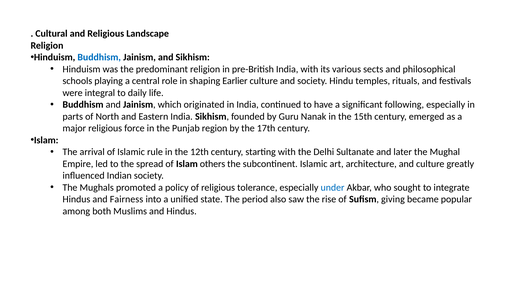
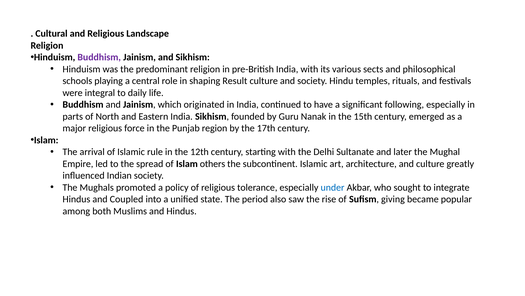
Buddhism colour: blue -> purple (99, 57)
Earlier: Earlier -> Result (235, 81)
Fairness: Fairness -> Coupled (127, 199)
